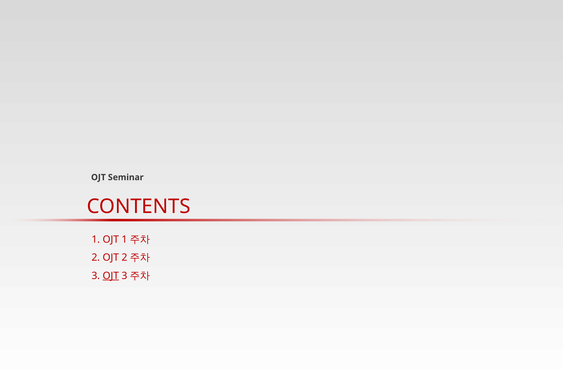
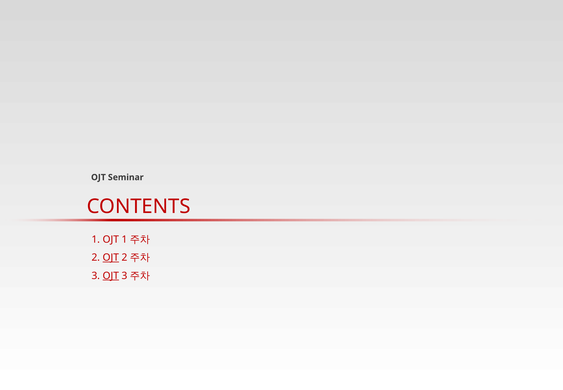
OJT underline: none -> present (111, 257)
